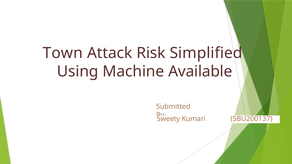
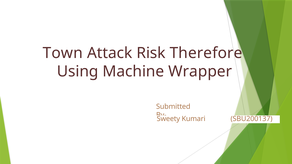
Simplified: Simplified -> Therefore (206, 53)
Available: Available -> Wrapper (200, 72)
